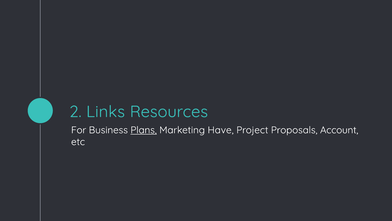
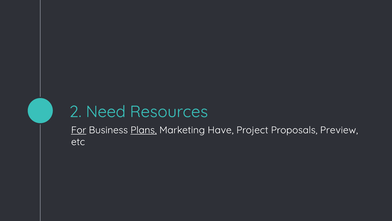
Links: Links -> Need (106, 111)
For underline: none -> present (79, 130)
Account: Account -> Preview (339, 130)
